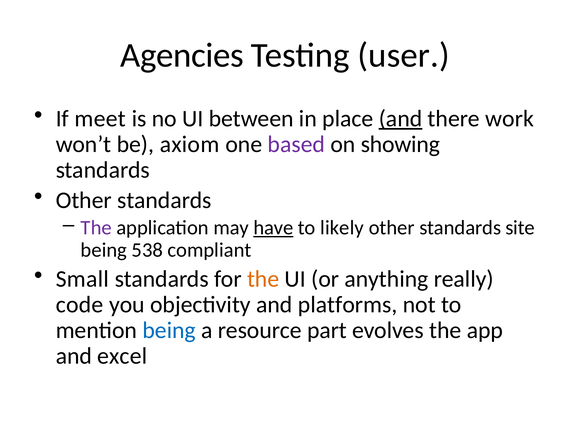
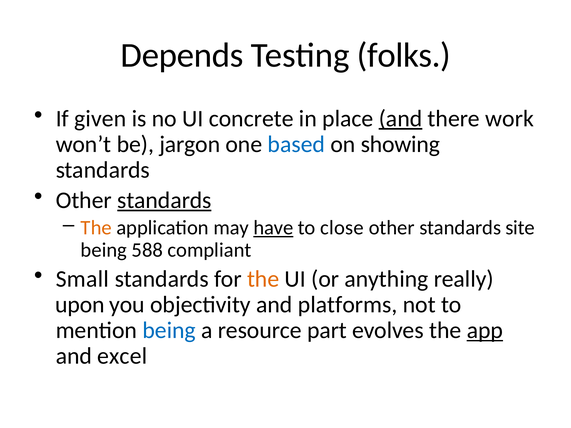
Agencies: Agencies -> Depends (182, 55)
user: user -> folks (404, 55)
meet: meet -> given (100, 119)
between: between -> concrete (251, 119)
axiom: axiom -> jargon (190, 144)
based colour: purple -> blue (296, 144)
standards underline: none -> present (164, 200)
The colour: purple -> orange (96, 228)
likely: likely -> close (342, 228)
538: 538 -> 588 (147, 250)
code: code -> upon (80, 305)
app underline: none -> present (485, 331)
